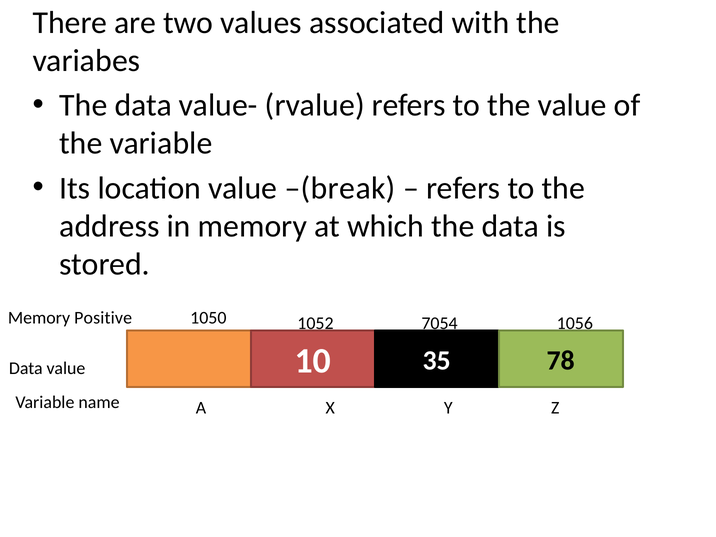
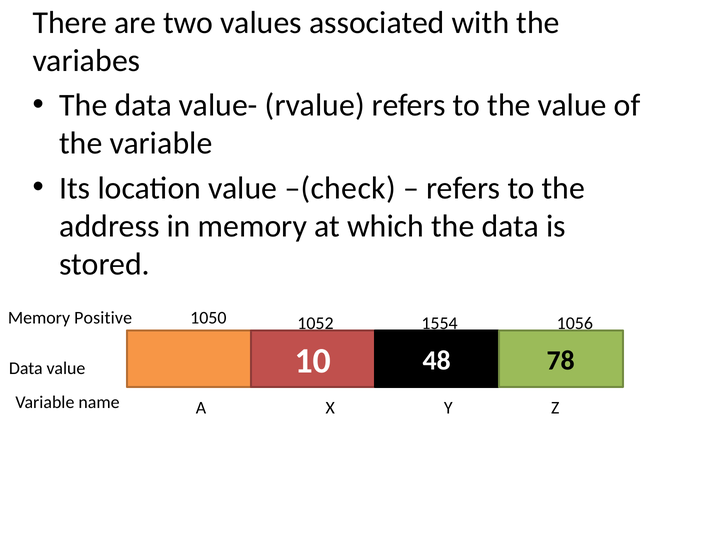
–(break: –(break -> –(check (340, 188)
7054: 7054 -> 1554 (440, 323)
35: 35 -> 48 (437, 361)
